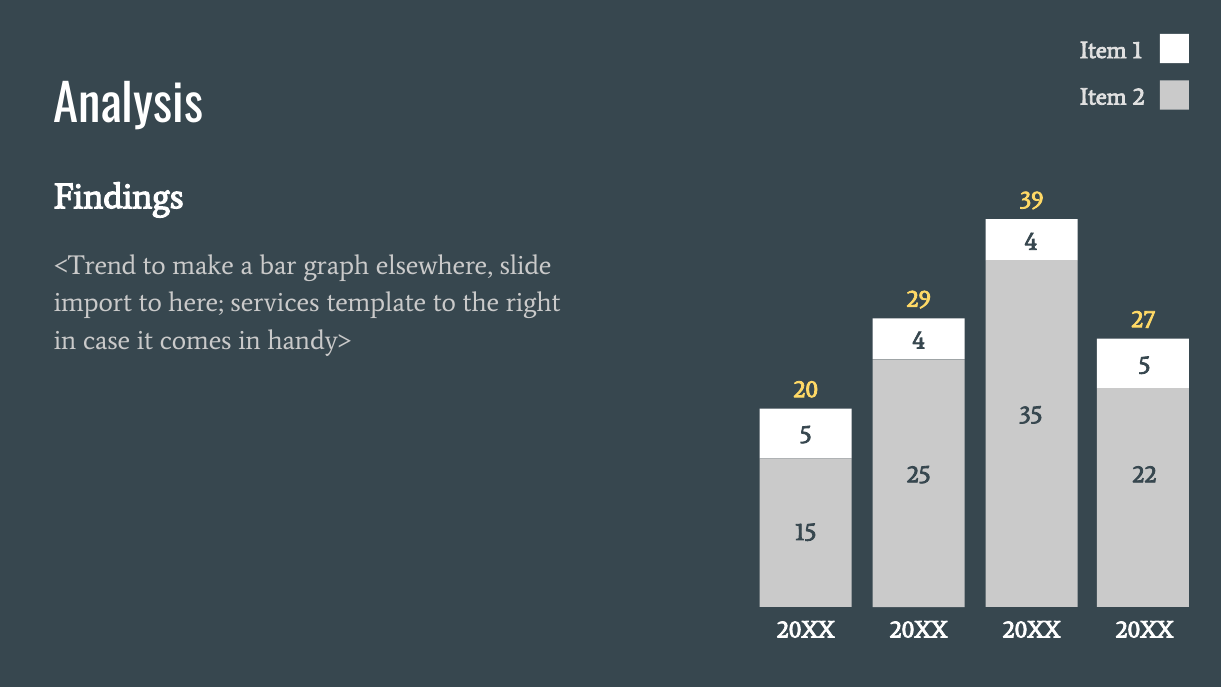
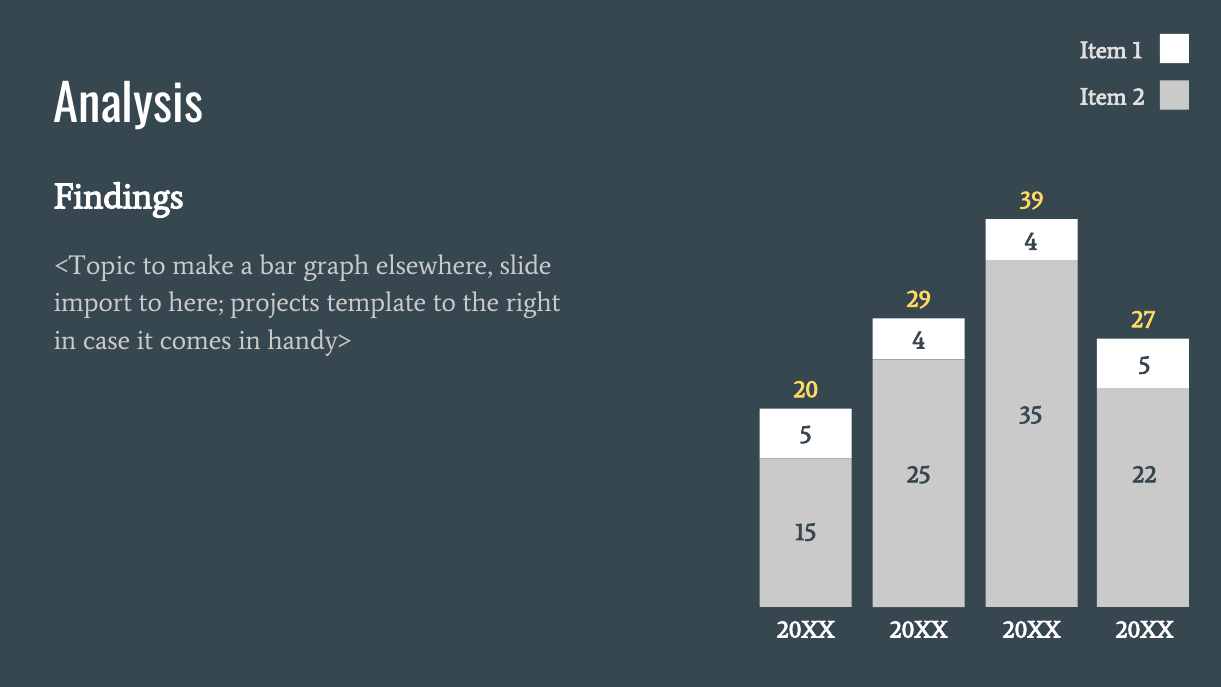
<Trend: <Trend -> <Topic (95, 265)
services: services -> projects (275, 303)
